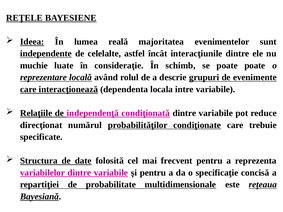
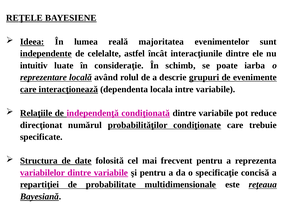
muchie: muchie -> intuitiv (34, 66)
poate poate: poate -> iarba (255, 66)
